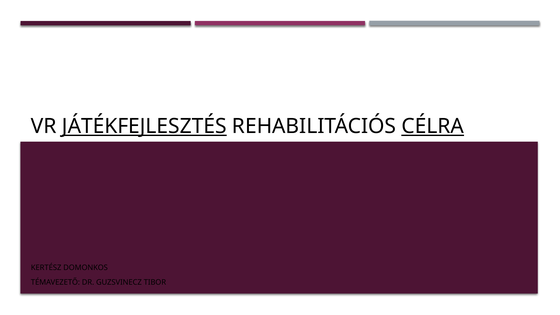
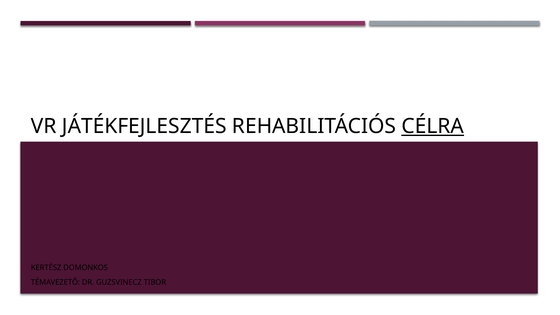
JÁTÉKFEJLESZTÉS underline: present -> none (144, 126)
